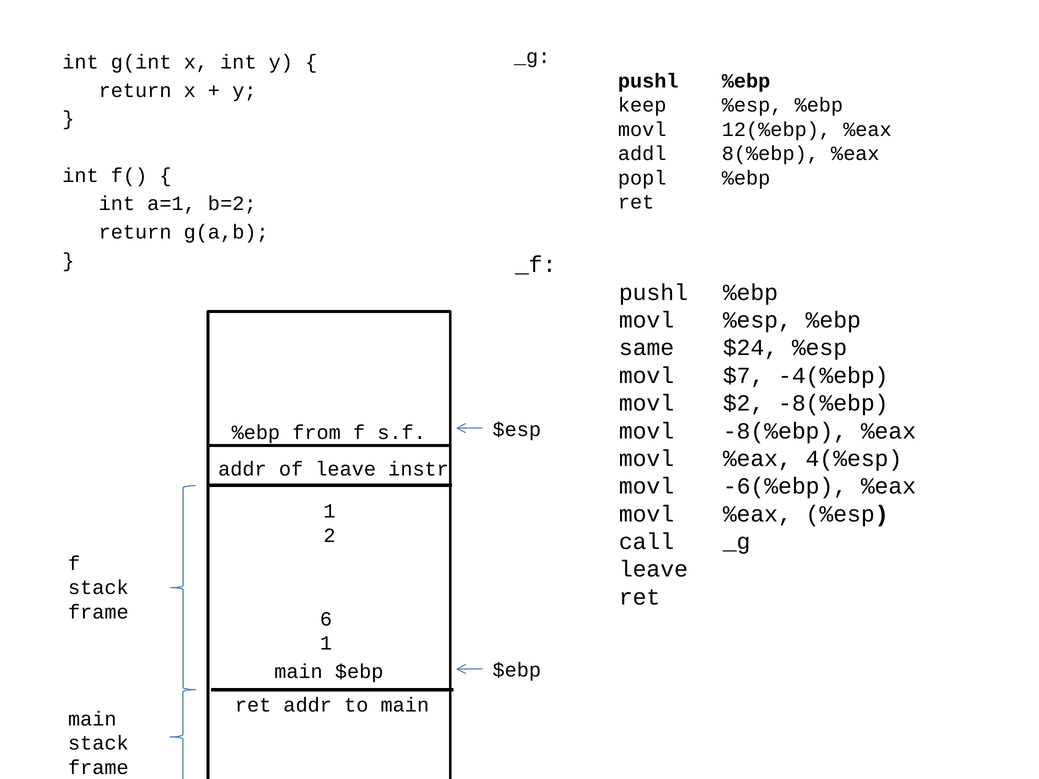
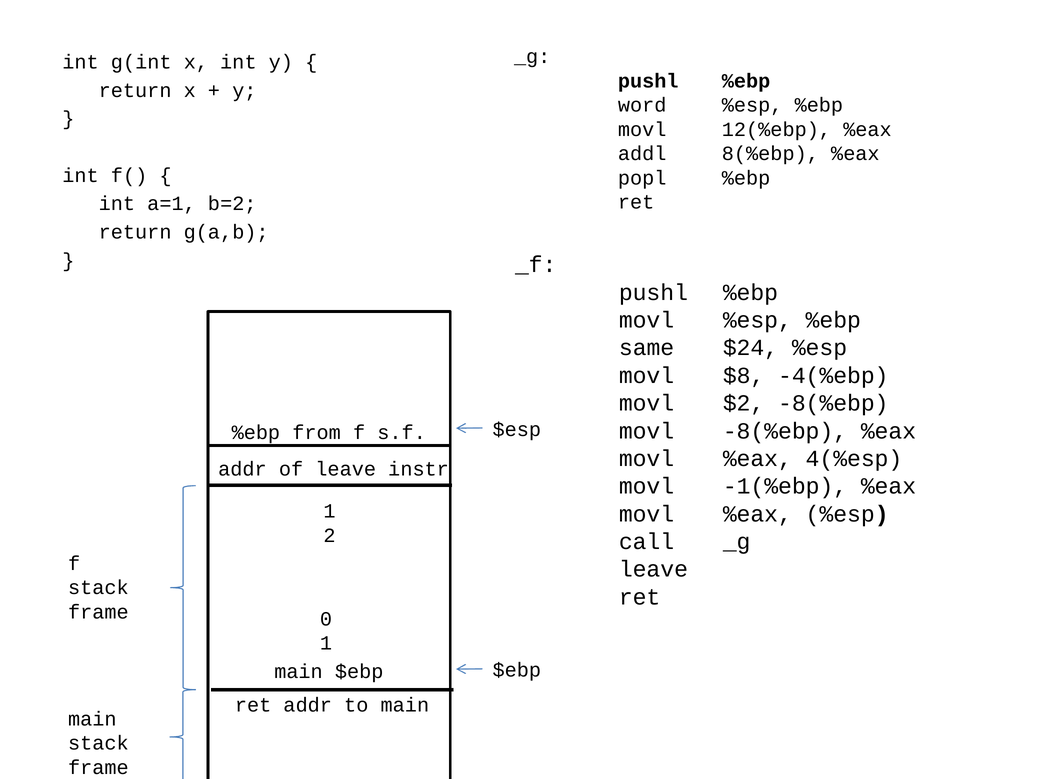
keep: keep -> word (642, 105)
$7: $7 -> $8 (744, 376)
-6(%ebp: -6(%ebp -> -1(%ebp (785, 486)
6: 6 -> 0 (326, 619)
